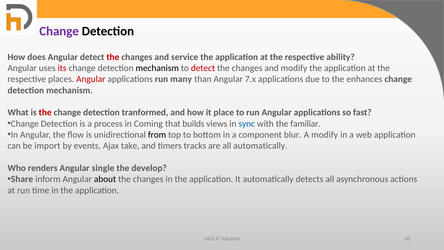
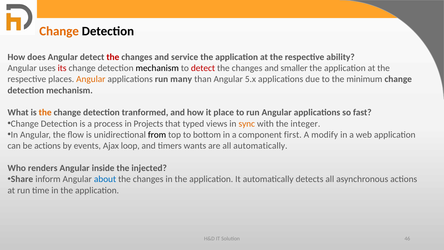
Change colour: purple -> orange (59, 31)
and modify: modify -> smaller (294, 68)
Angular colour: red -> orange (91, 79)
7.x: 7.x -> 5.x (250, 79)
enhances: enhances -> minimum (364, 79)
the colour: red -> orange (45, 112)
Coming: Coming -> Projects (148, 124)
builds: builds -> typed (193, 124)
sync colour: blue -> orange (247, 124)
familiar: familiar -> integer (305, 124)
blur: blur -> first (293, 135)
be import: import -> actions (47, 146)
take: take -> loop (130, 146)
tracks: tracks -> wants (195, 146)
single: single -> inside (103, 168)
develop: develop -> injected (149, 168)
about colour: black -> blue (105, 179)
